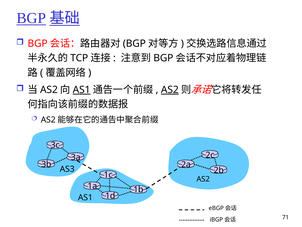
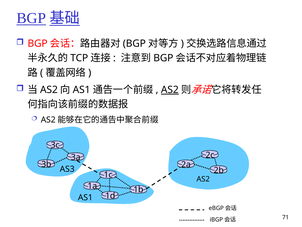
AS1 underline: present -> none (82, 90)
